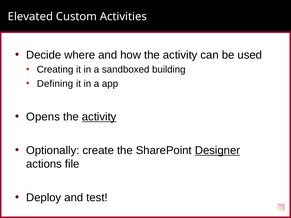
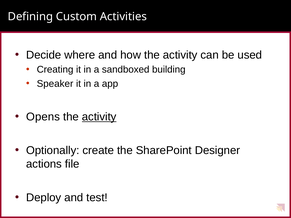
Elevated: Elevated -> Defining (30, 17)
Defining: Defining -> Speaker (55, 84)
Designer underline: present -> none (217, 151)
